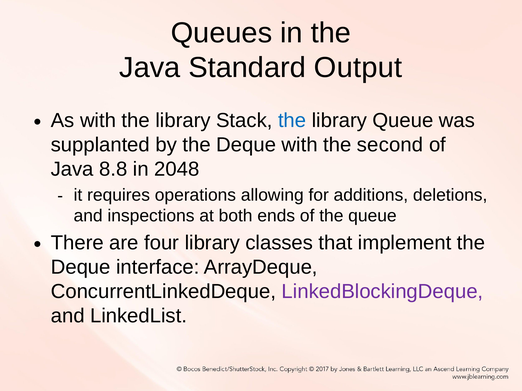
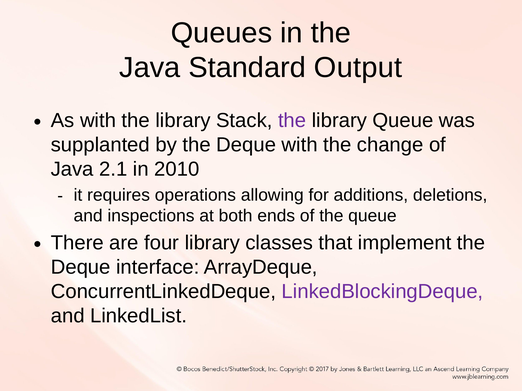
the colour: blue -> purple (292, 121)
second: second -> change (390, 145)
8.8: 8.8 -> 2.1 (113, 169)
2048: 2048 -> 2010 (177, 169)
